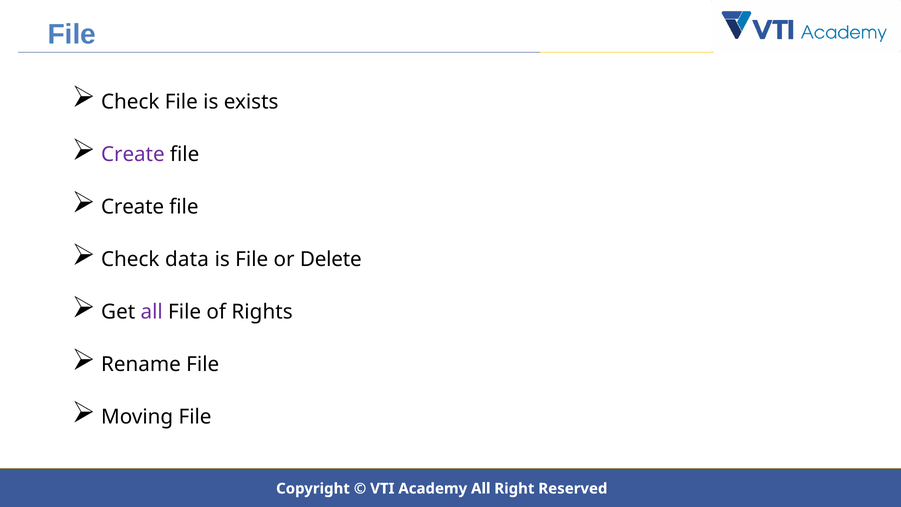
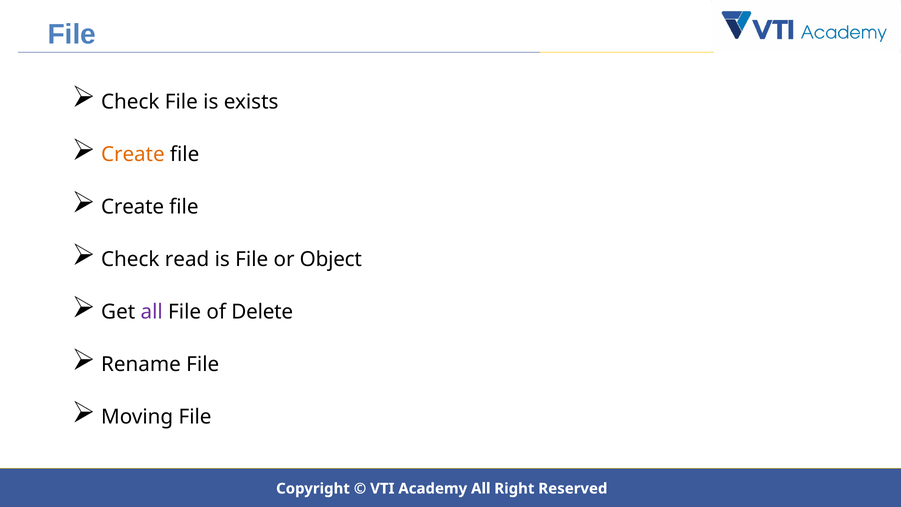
Create colour: purple -> orange (133, 154)
data: data -> read (187, 259)
Delete: Delete -> Object (331, 259)
Rights: Rights -> Delete (262, 312)
